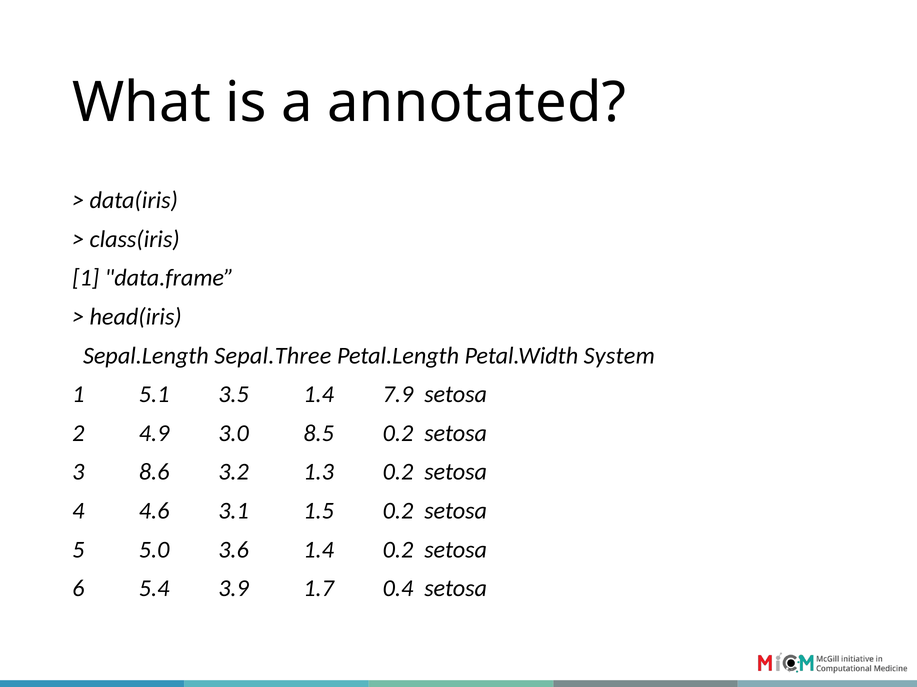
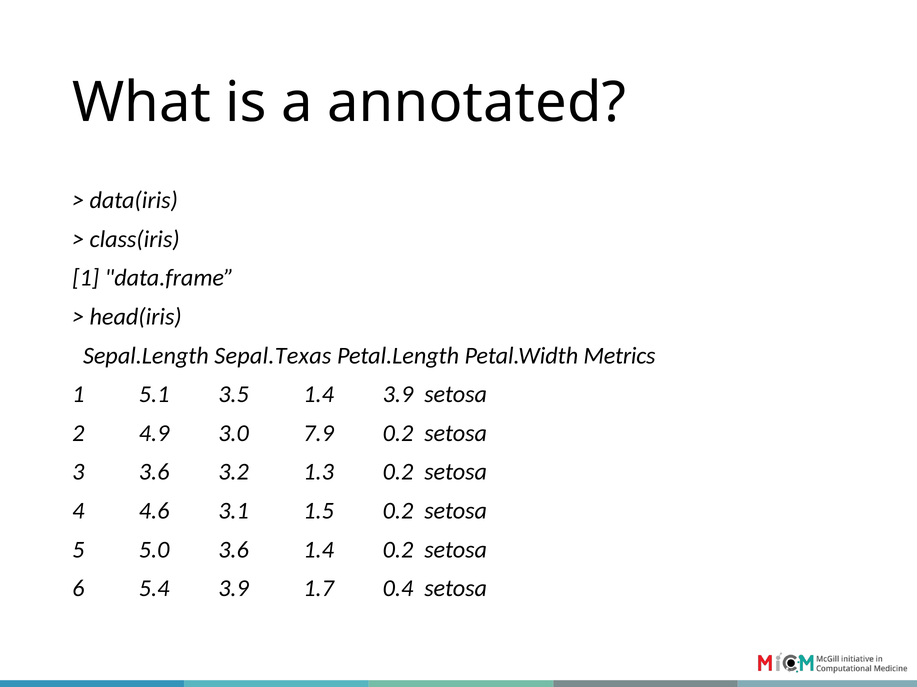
Sepal.Three: Sepal.Three -> Sepal.Texas (273, 356)
System: System -> Metrics (619, 356)
1.4 7.9: 7.9 -> 3.9 (398, 395)
8.5: 8.5 -> 7.9 (319, 434)
3 8.6: 8.6 -> 3.6 (154, 473)
